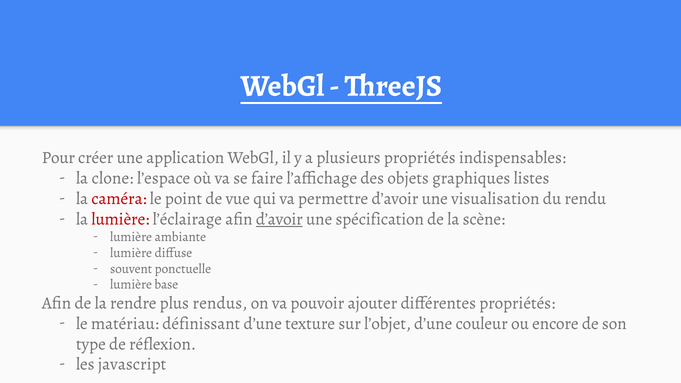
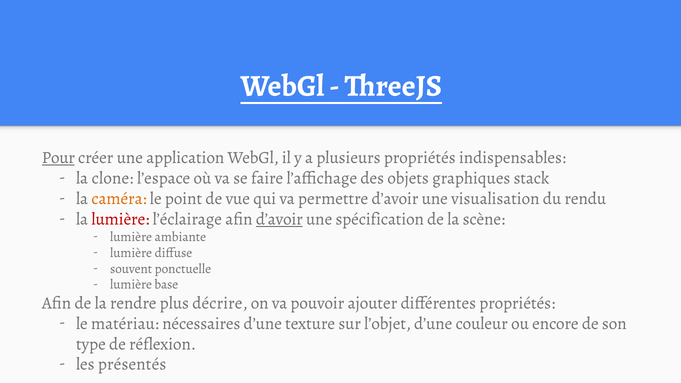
Pour underline: none -> present (58, 158)
listes: listes -> stack (532, 178)
caméra colour: red -> orange (119, 199)
rendus: rendus -> décrire (220, 303)
définissant: définissant -> nécessaires (201, 324)
javascript: javascript -> présentés (132, 364)
